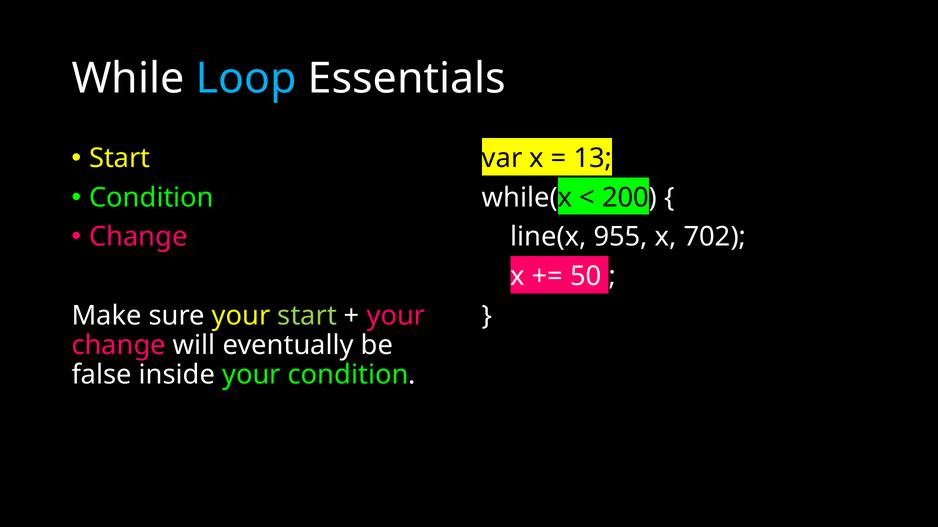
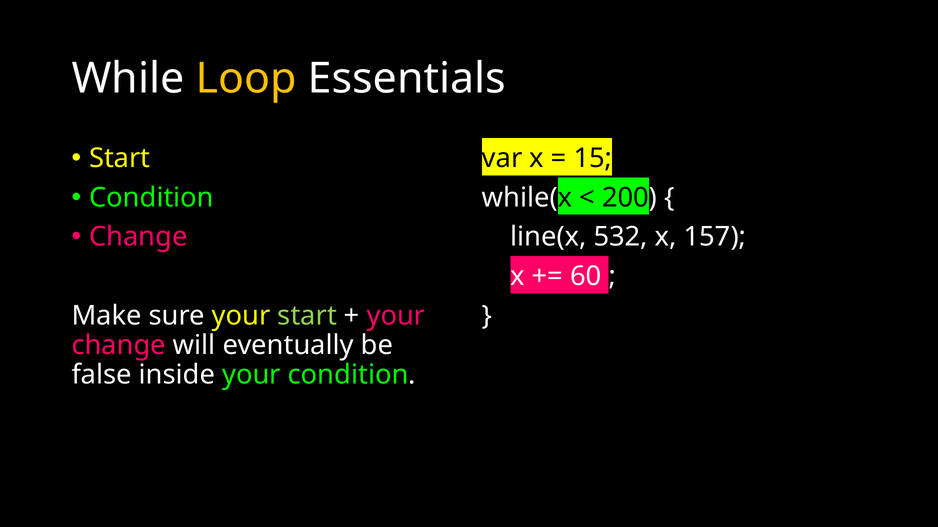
Loop colour: light blue -> yellow (246, 79)
13: 13 -> 15 (593, 159)
955: 955 -> 532 (621, 237)
702: 702 -> 157 (715, 237)
50: 50 -> 60 (586, 277)
